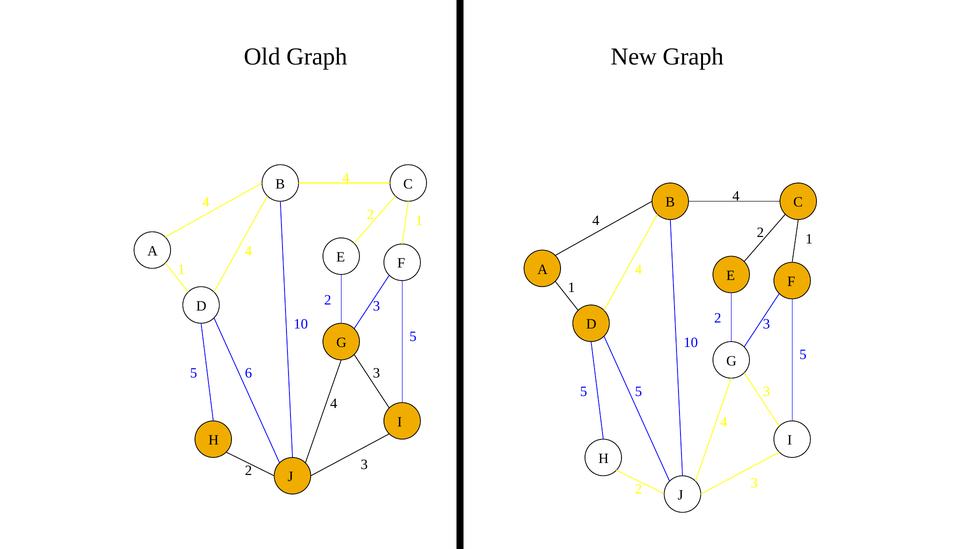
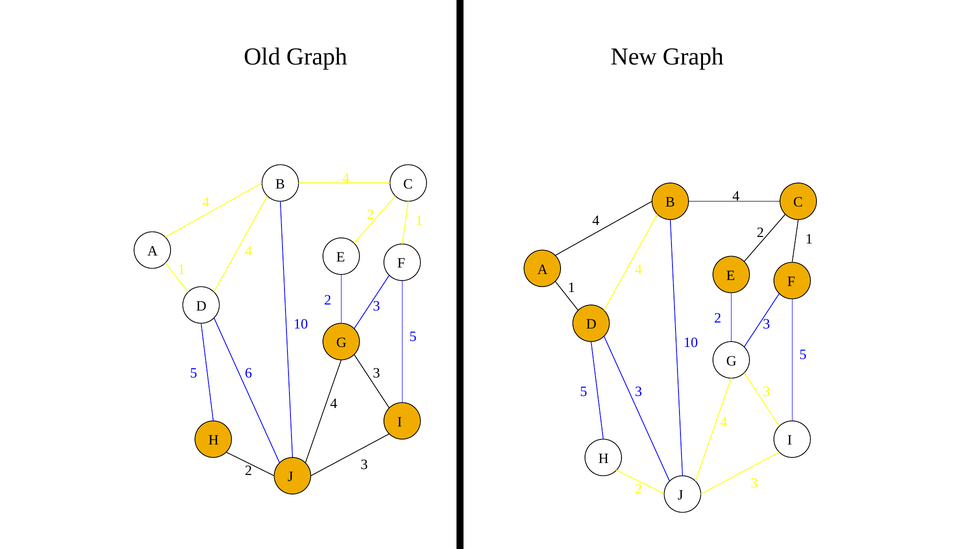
5: 5 -> 3 (638, 391)
